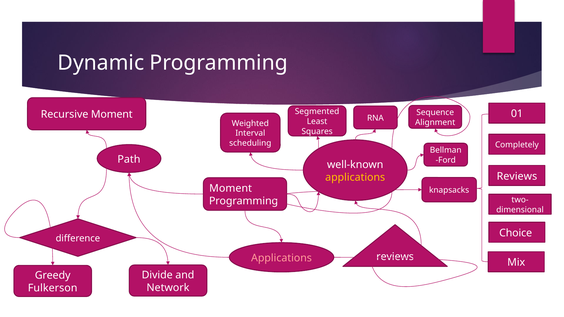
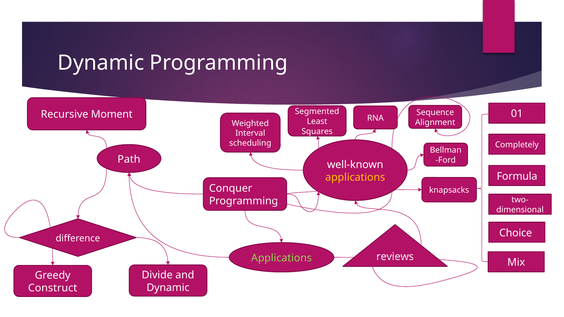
Reviews: Reviews -> Formula (517, 176)
Moment: Moment -> Conquer (231, 189)
Applications colour: pink -> light green (282, 258)
Network: Network -> Dynamic (168, 288)
Fulkerson: Fulkerson -> Construct (53, 288)
